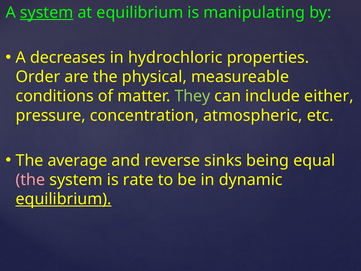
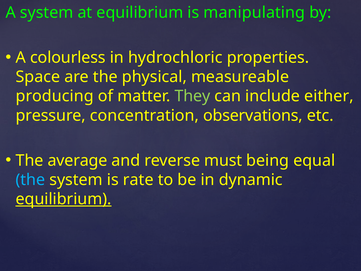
system underline: present -> none (47, 13)
decreases: decreases -> colourless (68, 58)
Order: Order -> Space (38, 77)
conditions: conditions -> producing (55, 96)
atmospheric: atmospheric -> observations (253, 115)
sinks: sinks -> must (223, 160)
the colour: pink -> light blue (30, 180)
